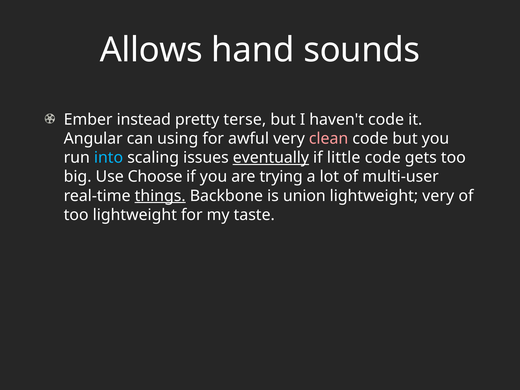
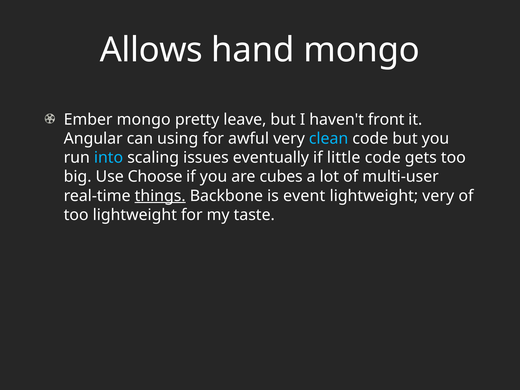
hand sounds: sounds -> mongo (362, 50)
Ember instead: instead -> mongo (144, 120)
terse: terse -> leave (245, 120)
haven't code: code -> front (386, 120)
clean colour: pink -> light blue (329, 139)
eventually underline: present -> none (271, 158)
trying: trying -> cubes (281, 177)
union: union -> event (304, 196)
